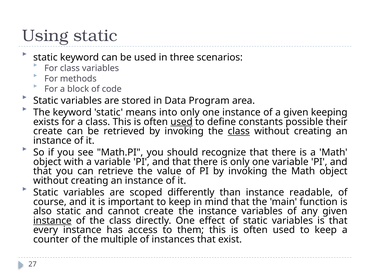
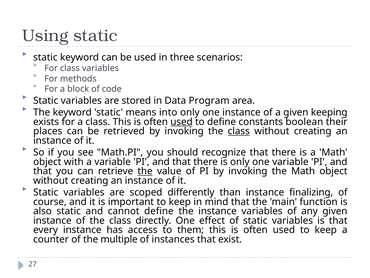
possible: possible -> boolean (304, 122)
create: create -> places (48, 131)
the underline: none -> present (145, 171)
readable: readable -> finalizing (311, 192)
cannot create: create -> define (159, 211)
instance underline: present -> none (52, 220)
